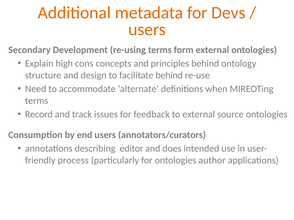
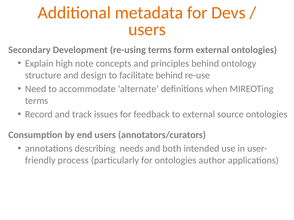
cons: cons -> note (84, 64)
editor: editor -> needs (131, 149)
does: does -> both (172, 149)
